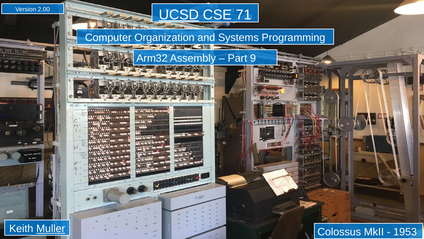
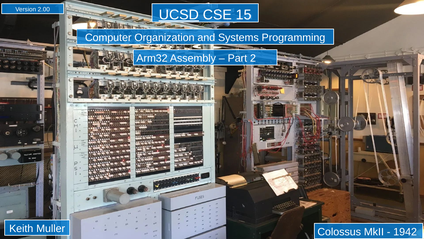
71: 71 -> 15 (244, 15)
9: 9 -> 2 (253, 58)
Muller underline: present -> none (51, 228)
1953: 1953 -> 1942 (405, 232)
